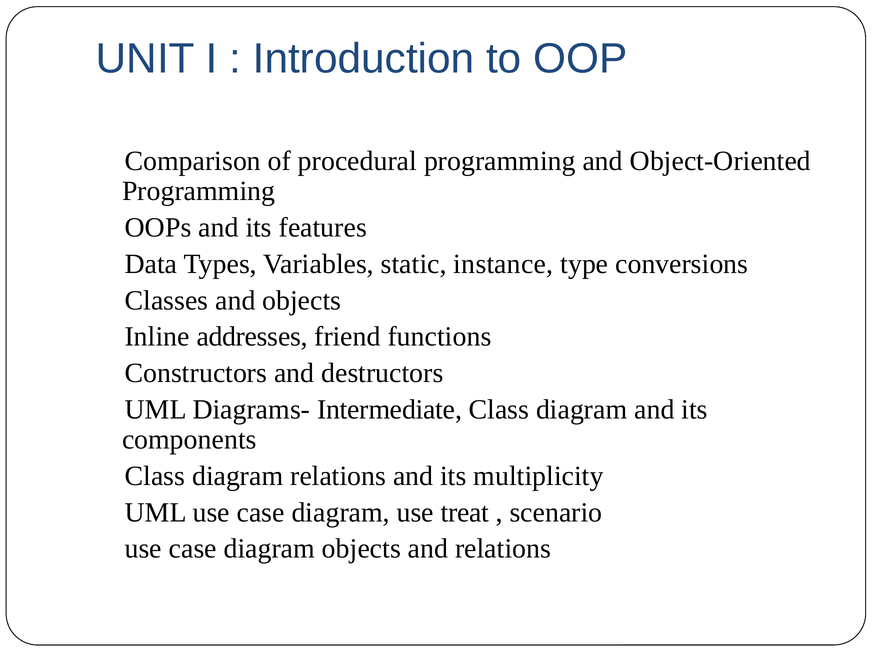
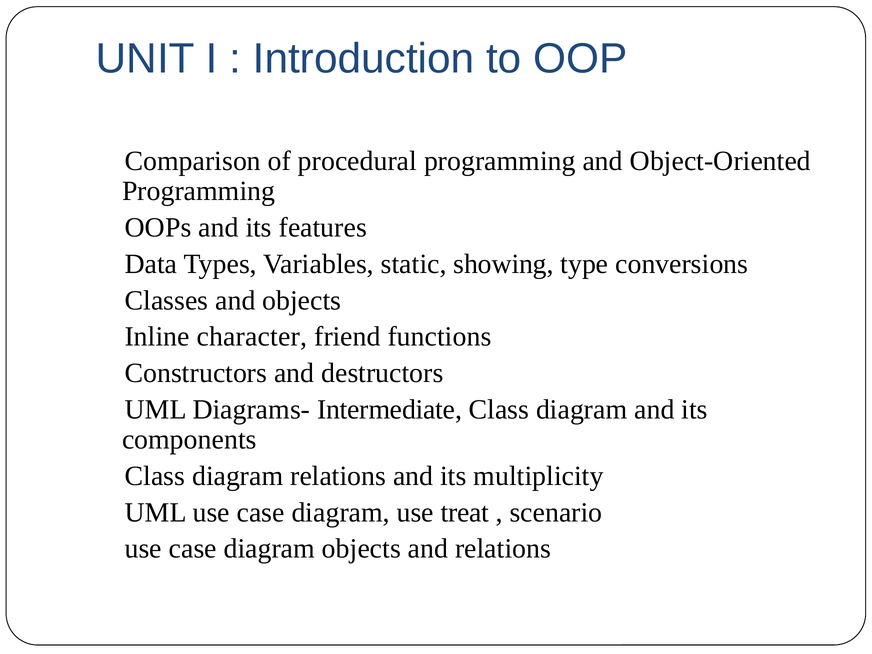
instance: instance -> showing (503, 264)
addresses: addresses -> character (252, 337)
